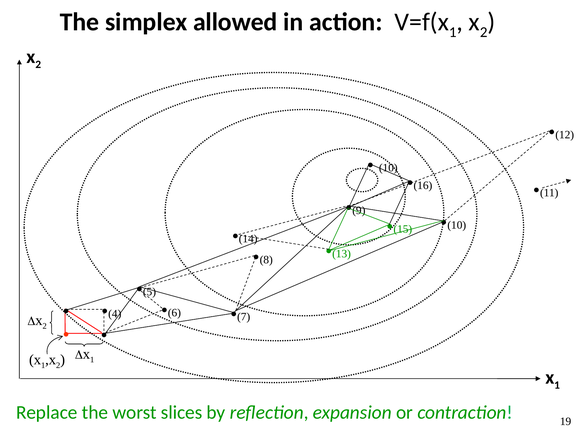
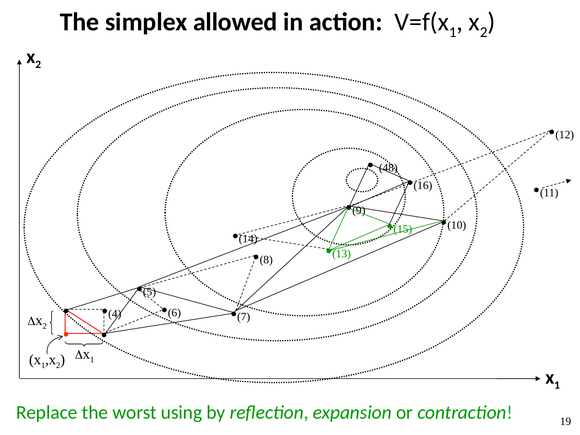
10: 10 -> 48 (388, 168)
slices: slices -> using (182, 412)
